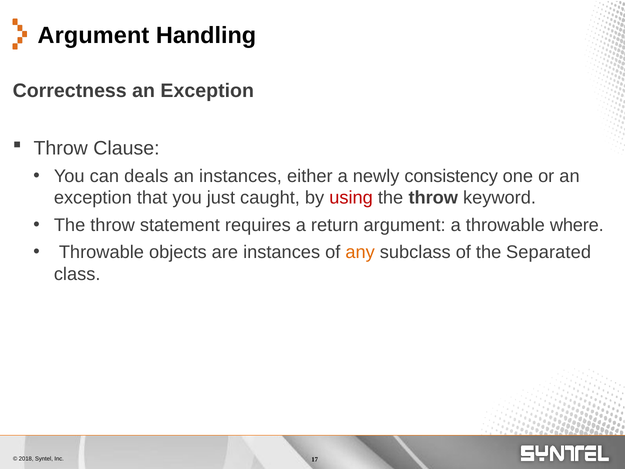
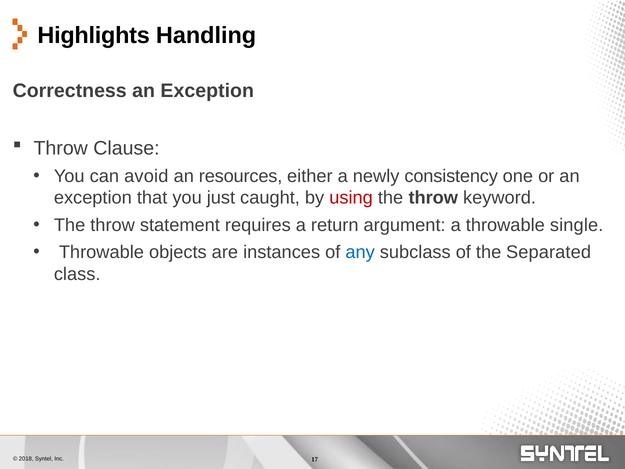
Argument: Argument -> Highlights (94, 36)
deals: deals -> avoid (146, 176)
an instances: instances -> resources (241, 176)
where: where -> single (577, 225)
any colour: orange -> blue (360, 252)
